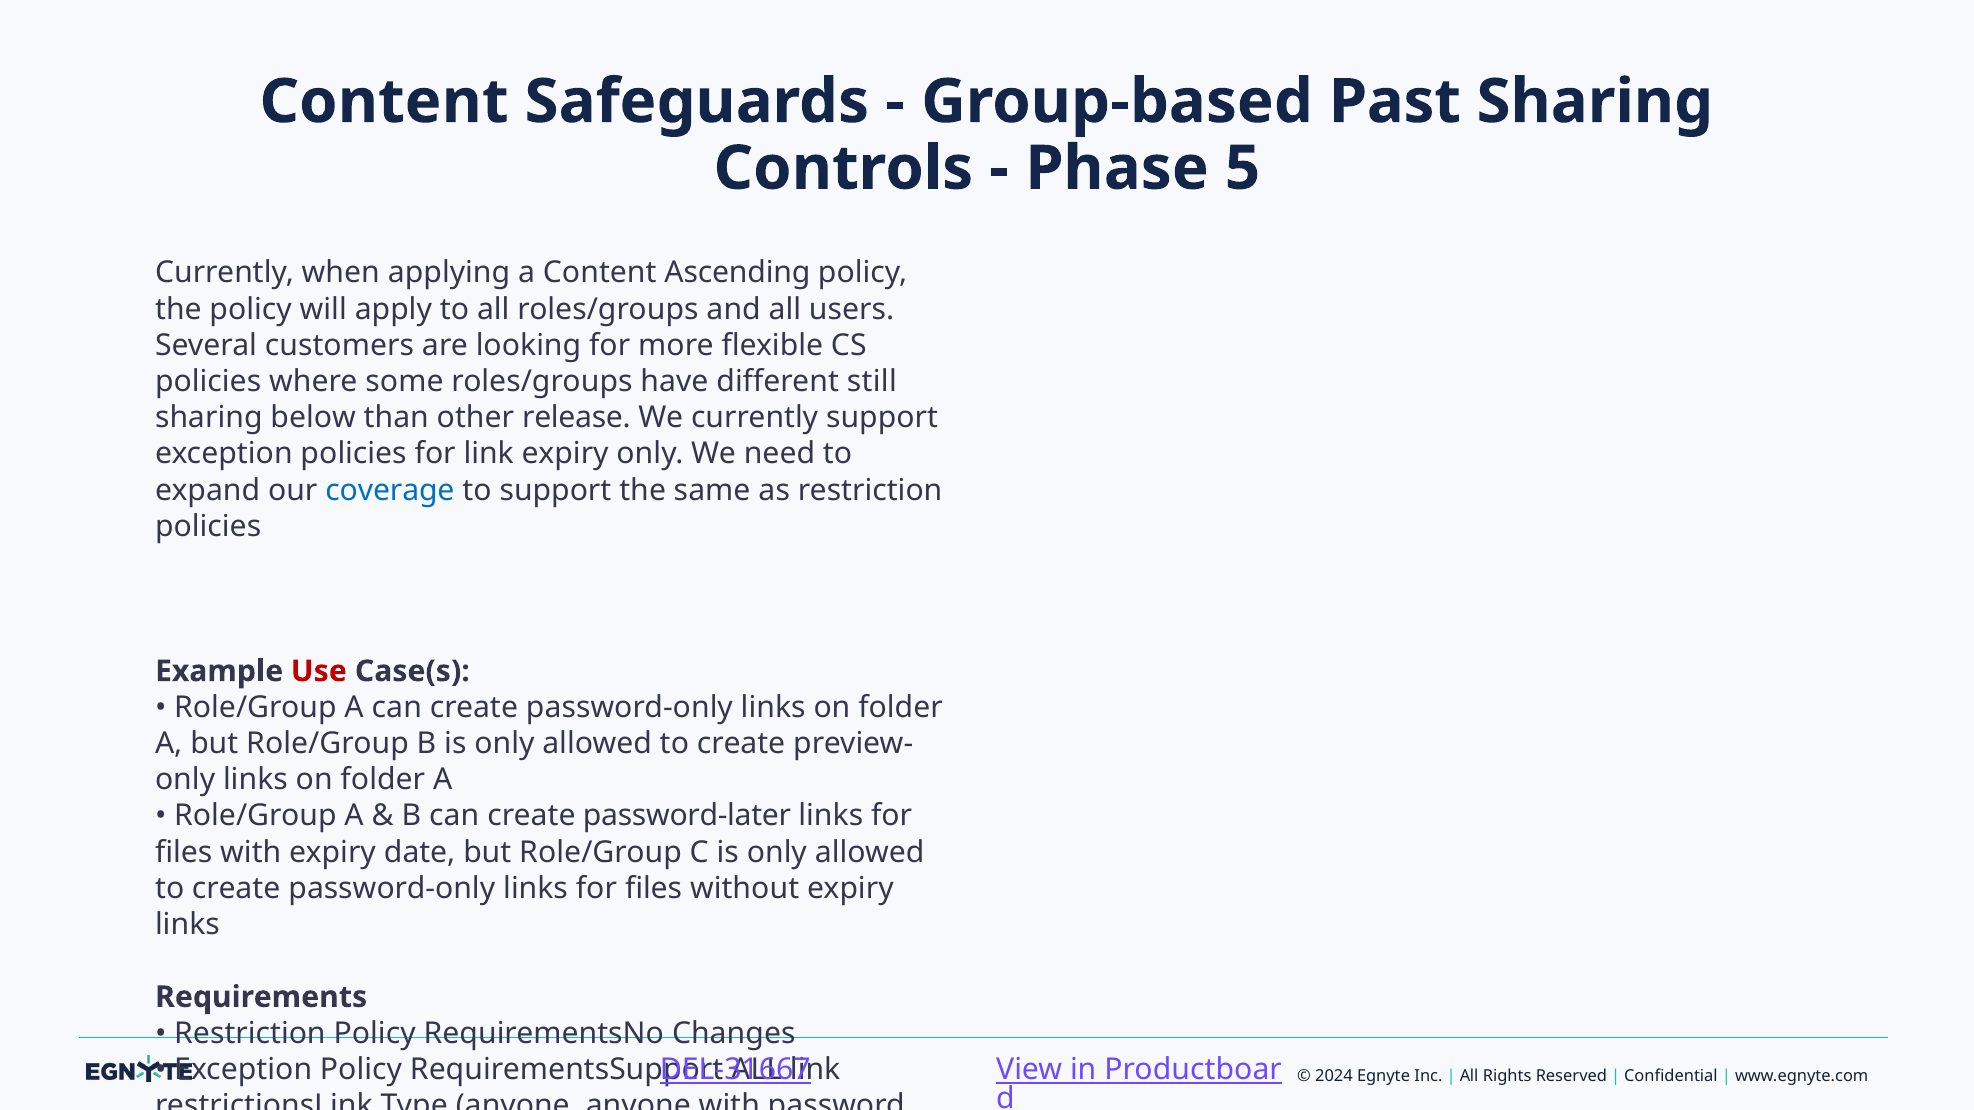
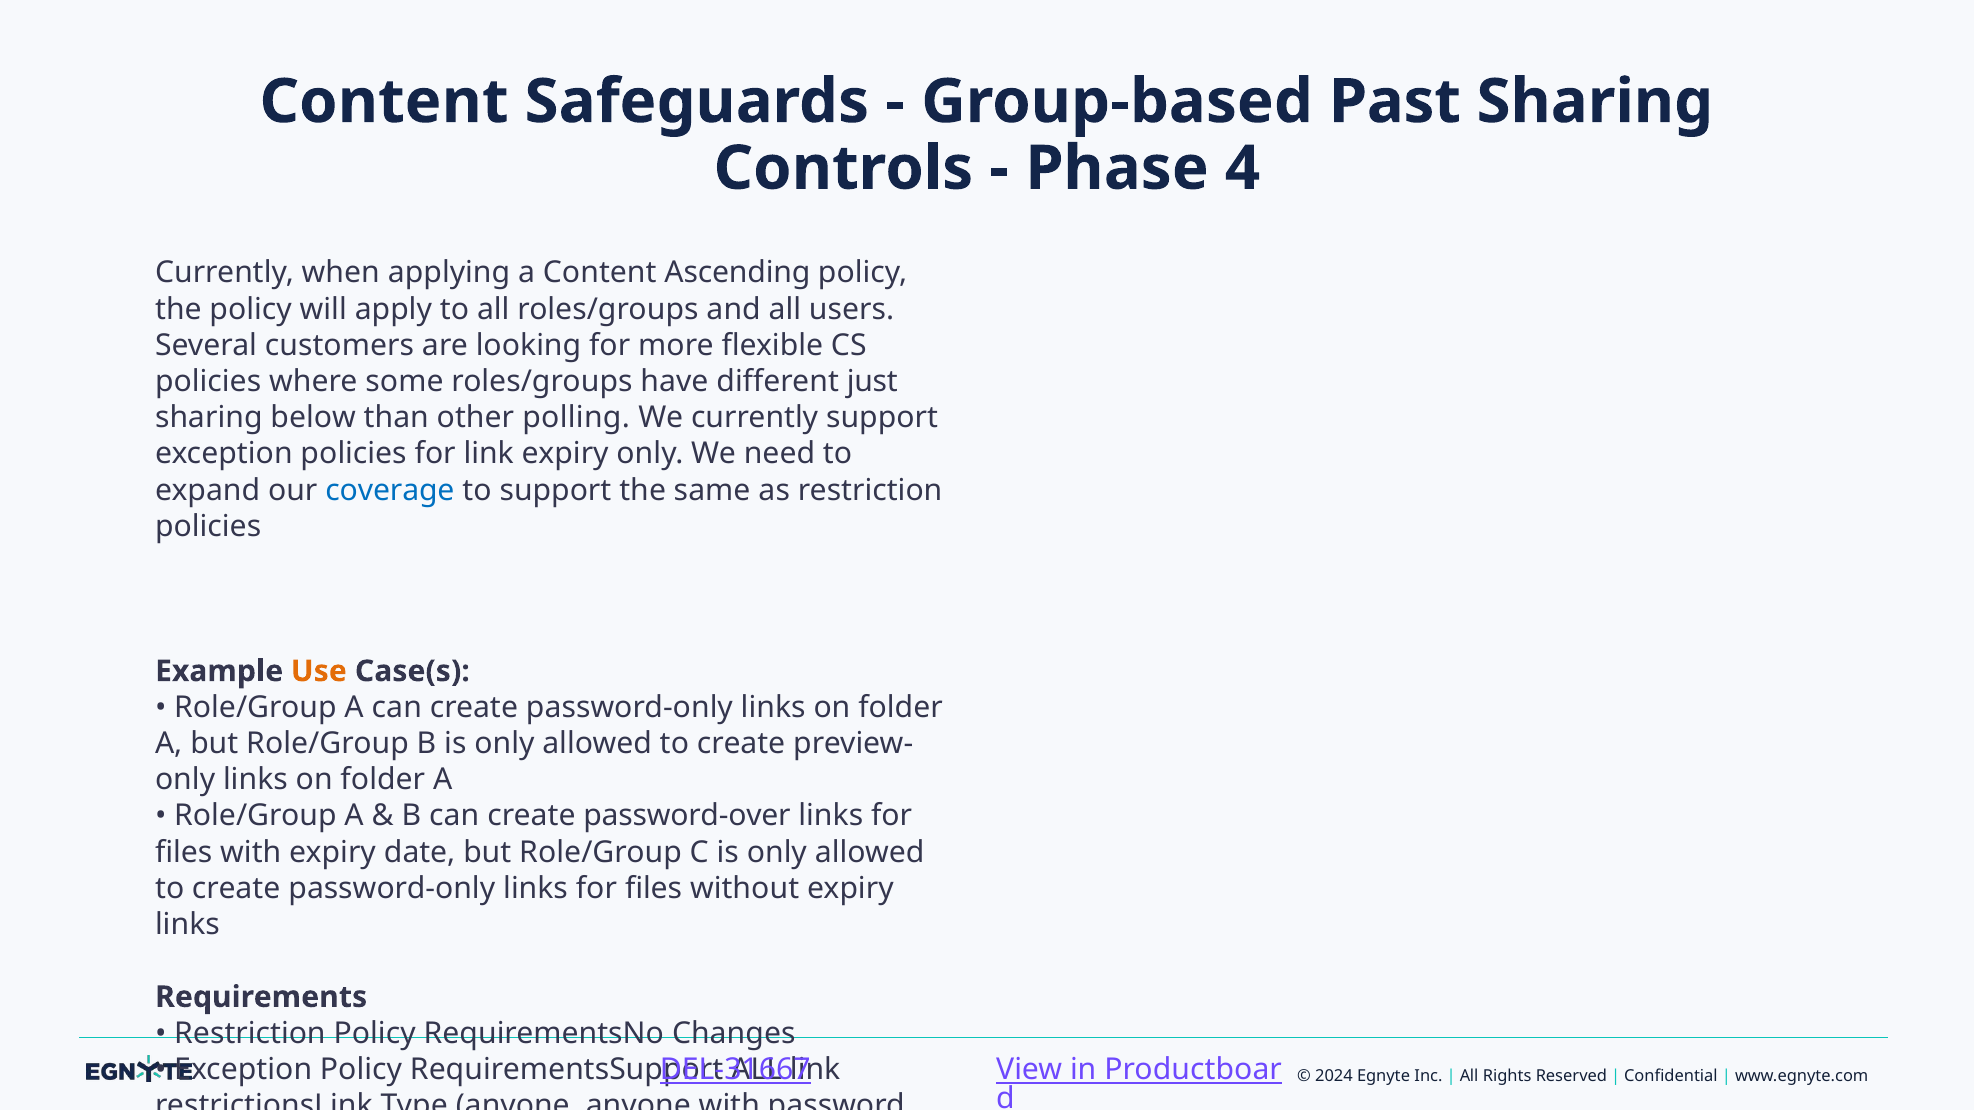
5: 5 -> 4 (1242, 168)
still: still -> just (872, 382)
release: release -> polling (576, 418)
Use colour: red -> orange (319, 671)
password-later: password-later -> password-over (687, 816)
